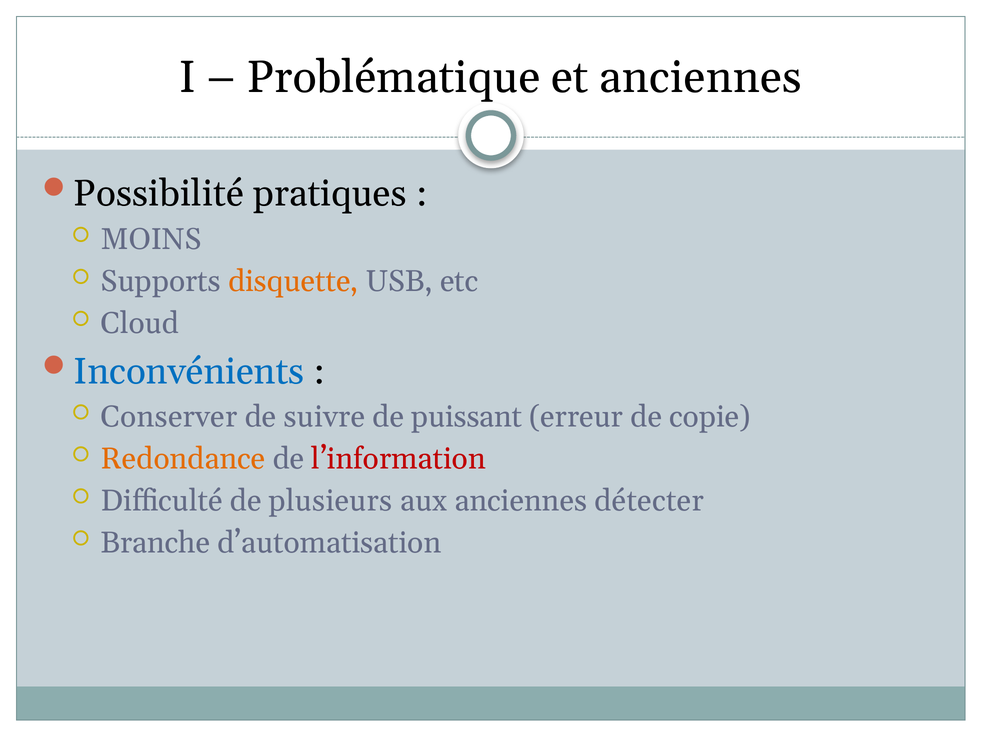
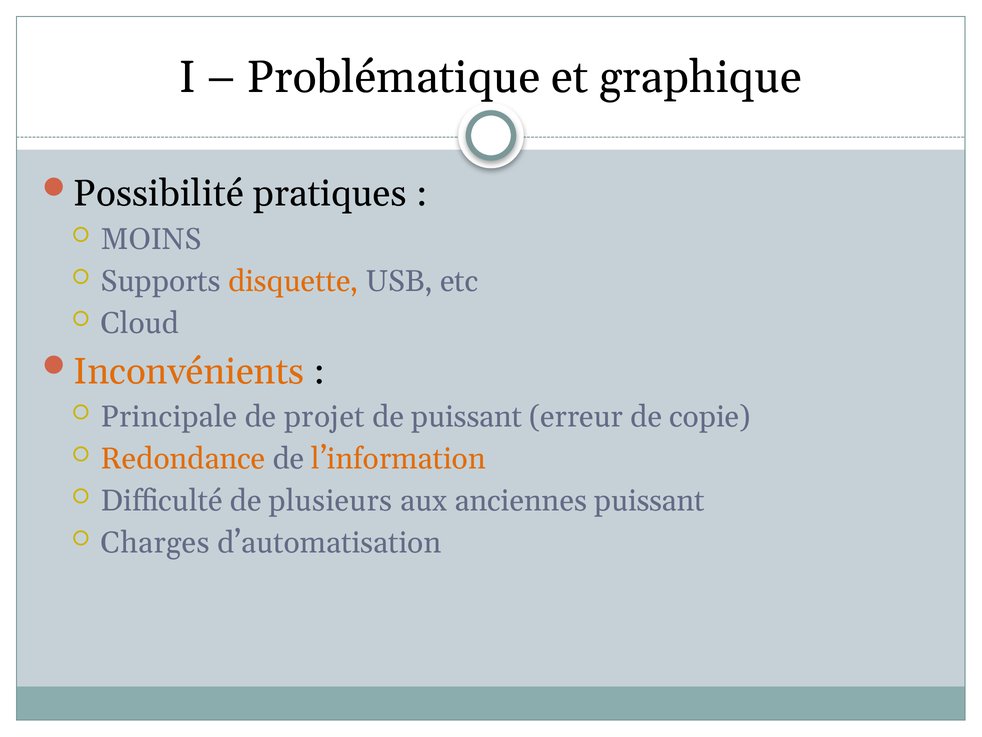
et anciennes: anciennes -> graphique (701, 77)
Inconvénients colour: blue -> orange (189, 371)
Conserver: Conserver -> Principale (169, 417)
suivre: suivre -> projet (324, 417)
l’information colour: red -> orange (399, 459)
anciennes détecter: détecter -> puissant (649, 501)
Branche: Branche -> Charges (155, 543)
